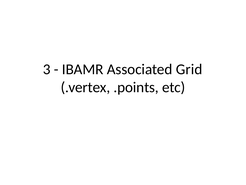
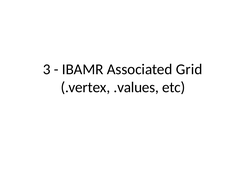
.points: .points -> .values (136, 87)
